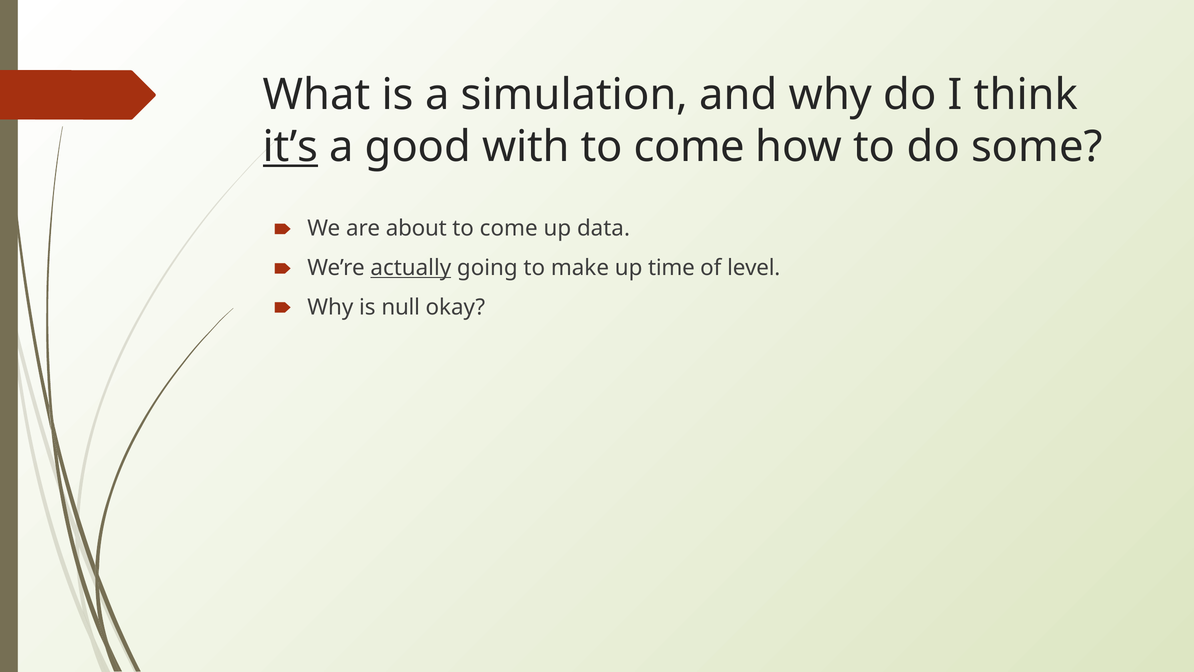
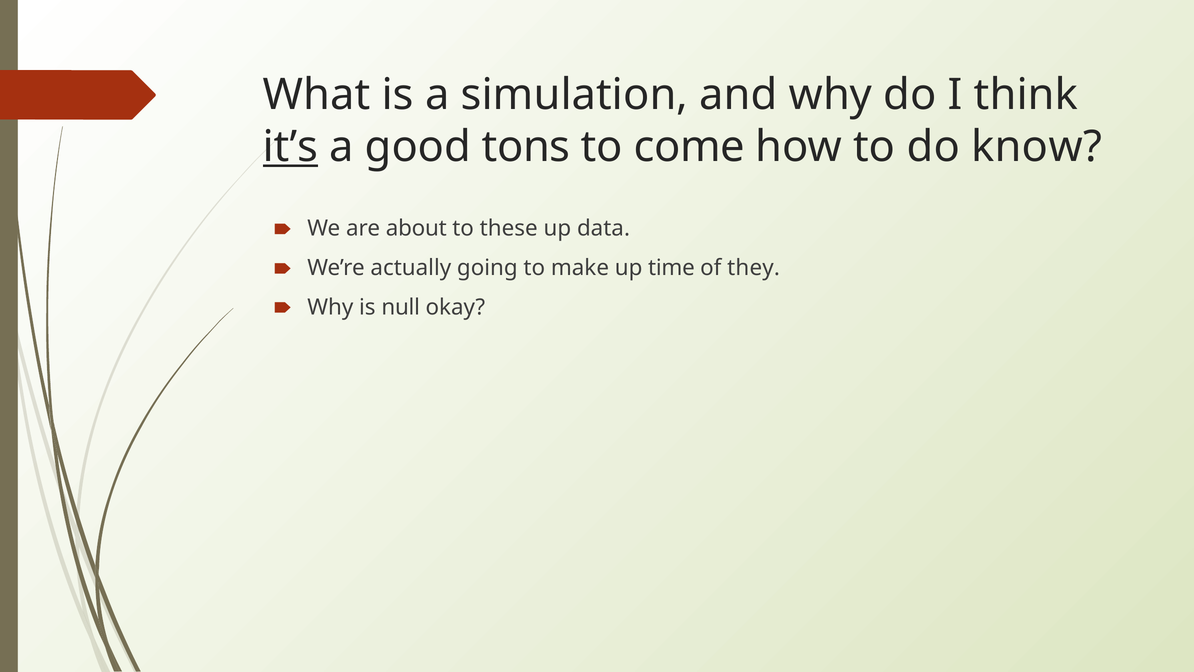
with: with -> tons (526, 147)
some: some -> know (1037, 147)
come: come -> these (509, 228)
actually underline: present -> none (411, 268)
level: level -> they (754, 268)
